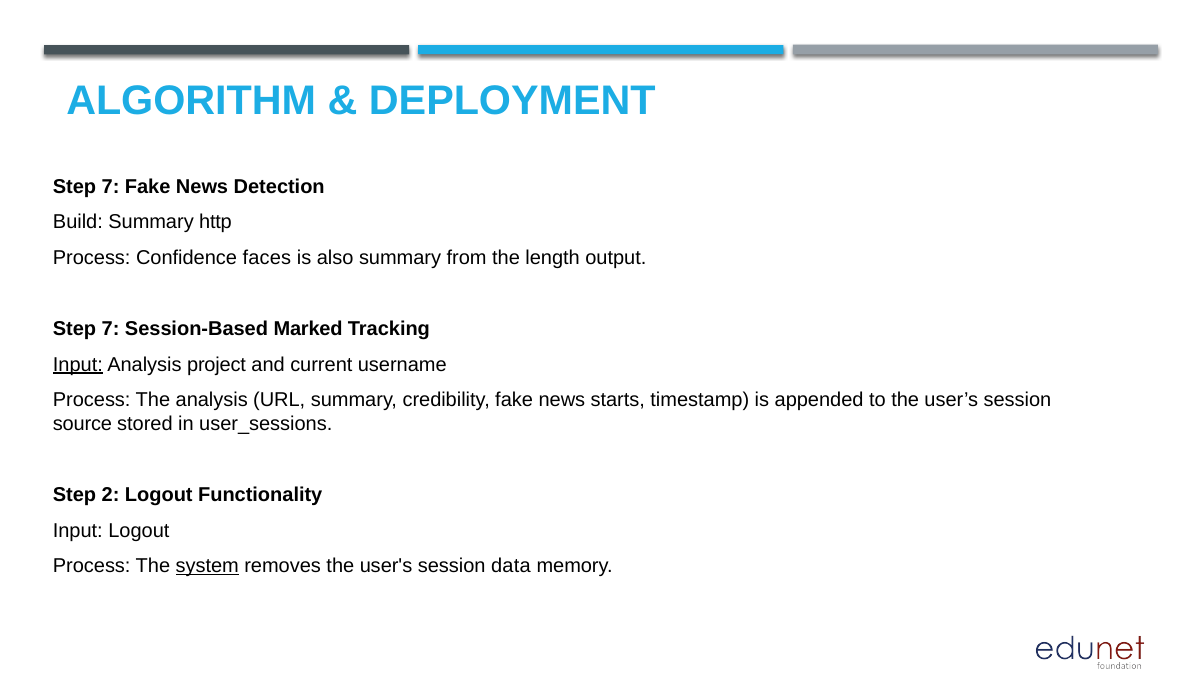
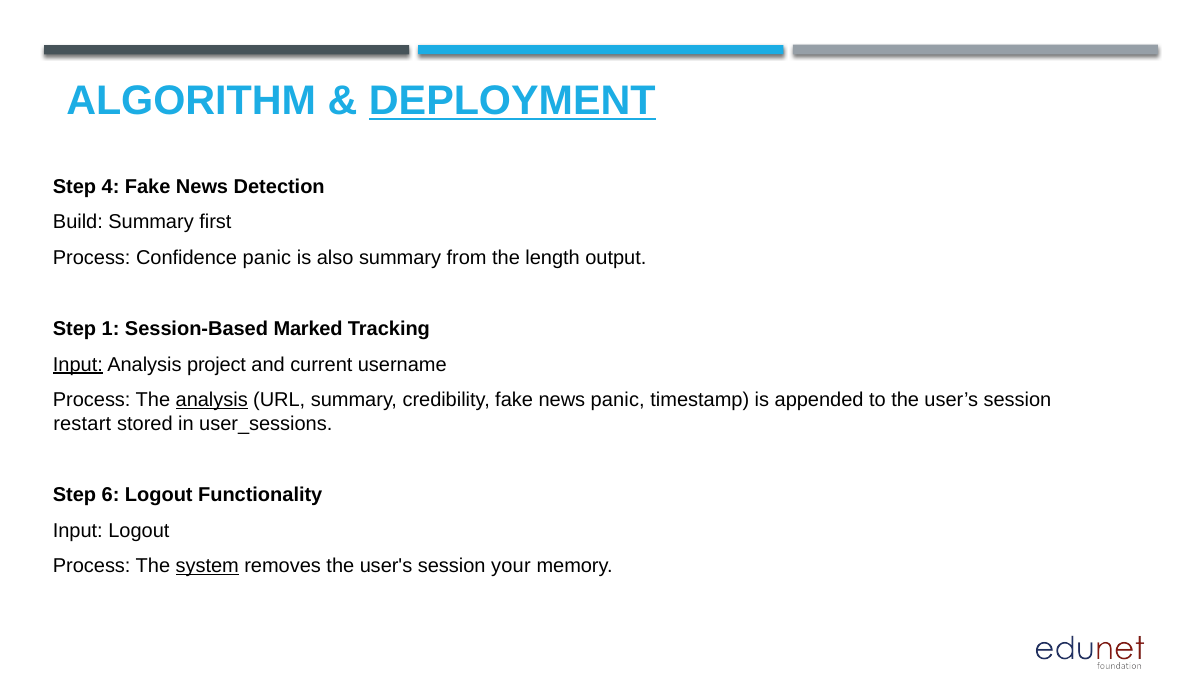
DEPLOYMENT underline: none -> present (512, 101)
7: 7 -> 4 (111, 187)
http: http -> first (215, 222)
Confidence faces: faces -> panic (267, 258)
7: 7 -> 1 (111, 329)
analysis underline: none -> present (212, 400)
news starts: starts -> panic (618, 400)
source: source -> restart (82, 424)
2: 2 -> 6 (111, 495)
data: data -> your (511, 566)
